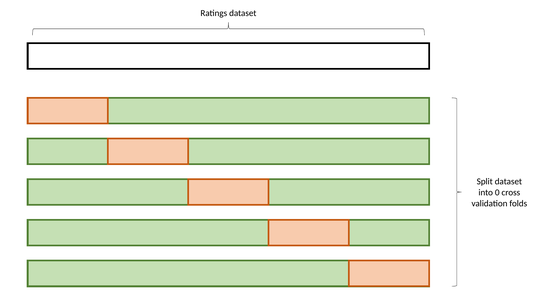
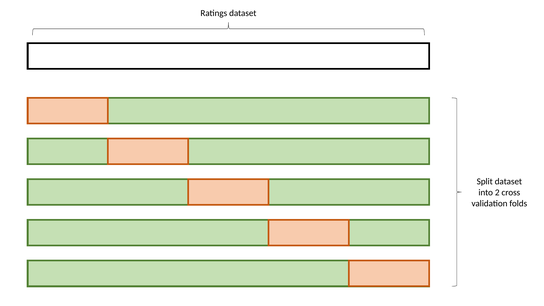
0: 0 -> 2 (497, 192)
